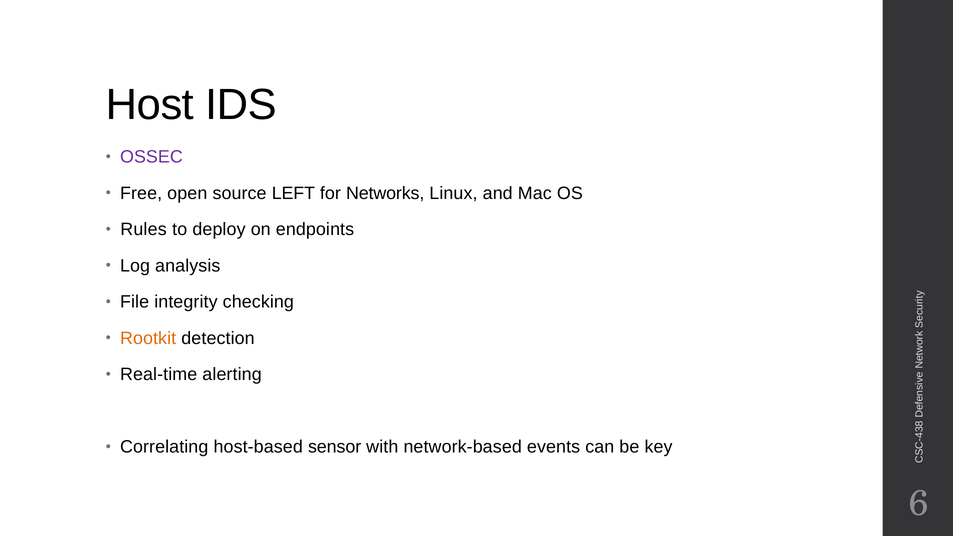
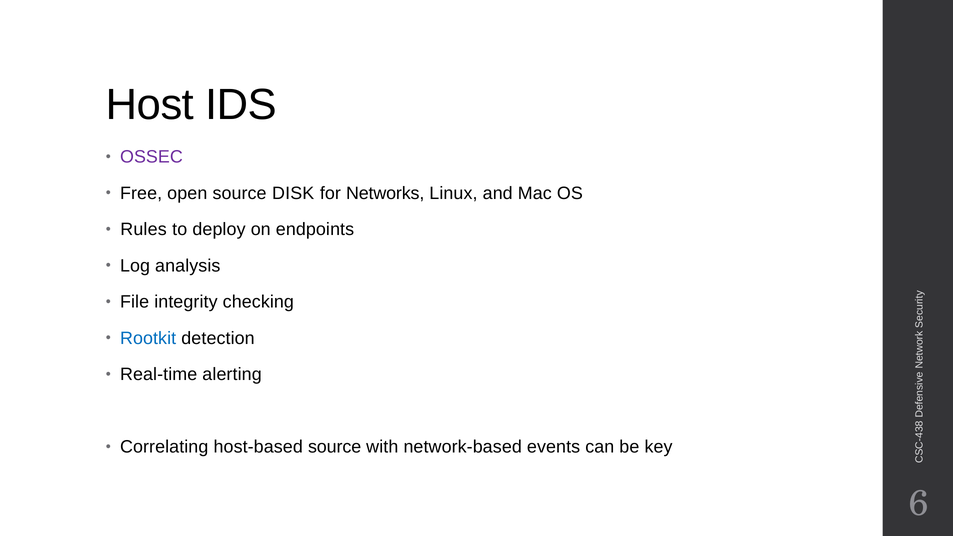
LEFT: LEFT -> DISK (293, 193)
Rootkit colour: orange -> blue (148, 338)
host-based sensor: sensor -> source (335, 447)
